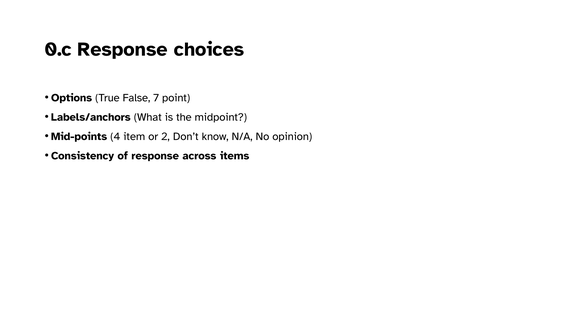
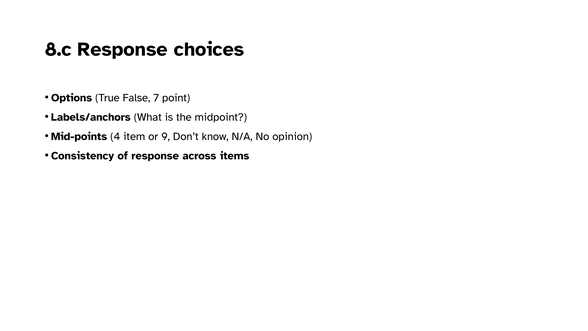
0.c: 0.c -> 8.c (58, 49)
2: 2 -> 9 (166, 136)
